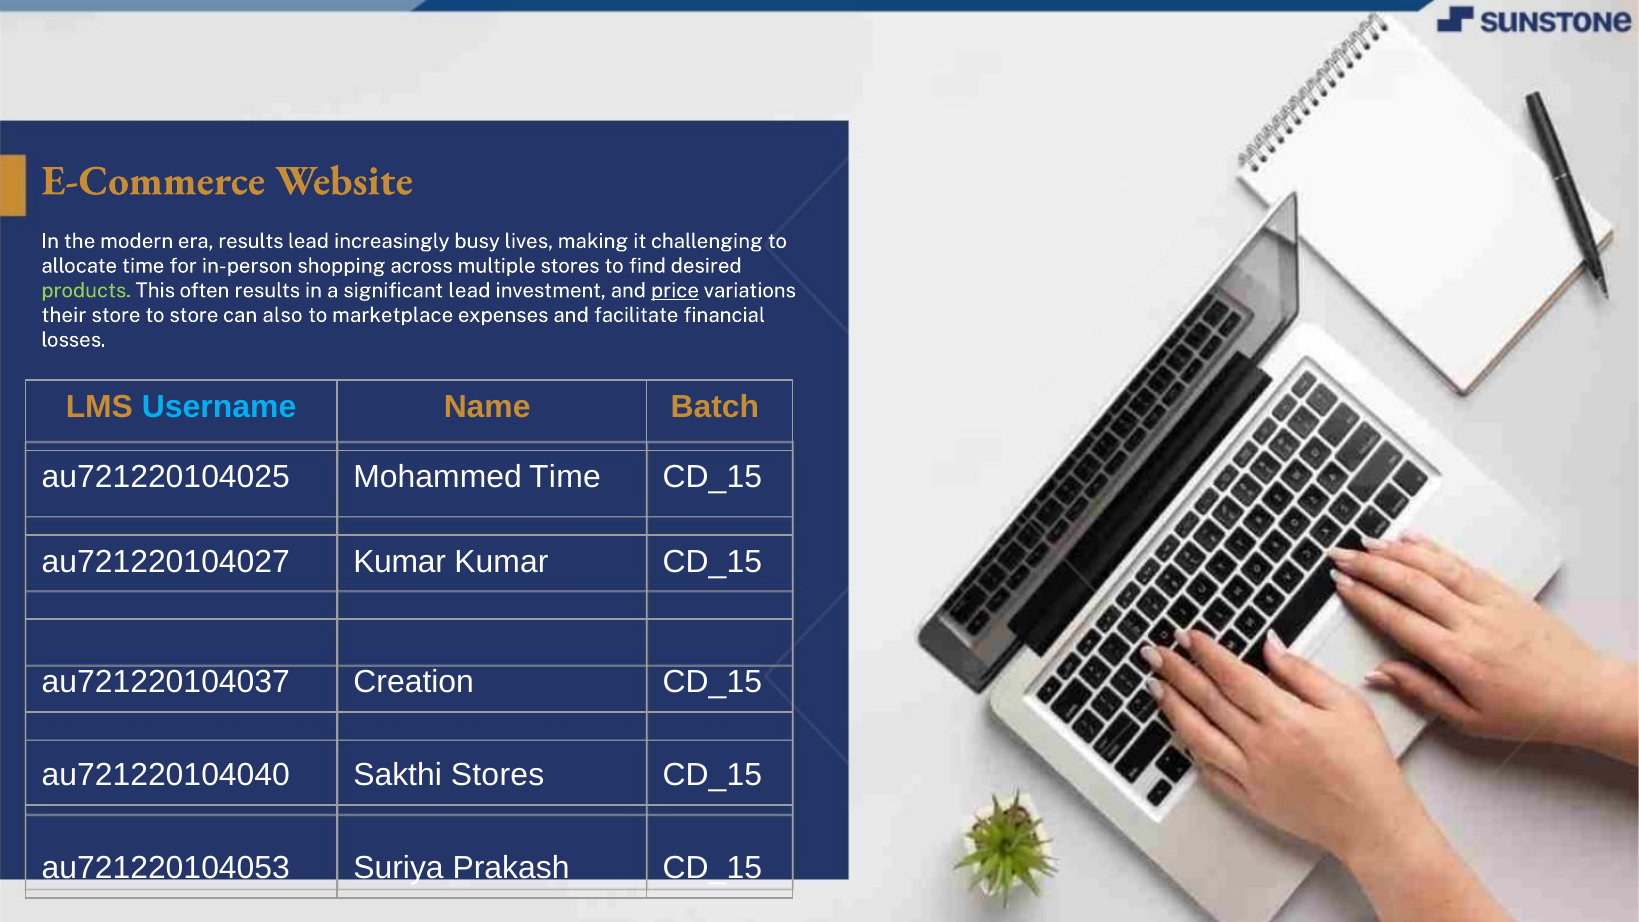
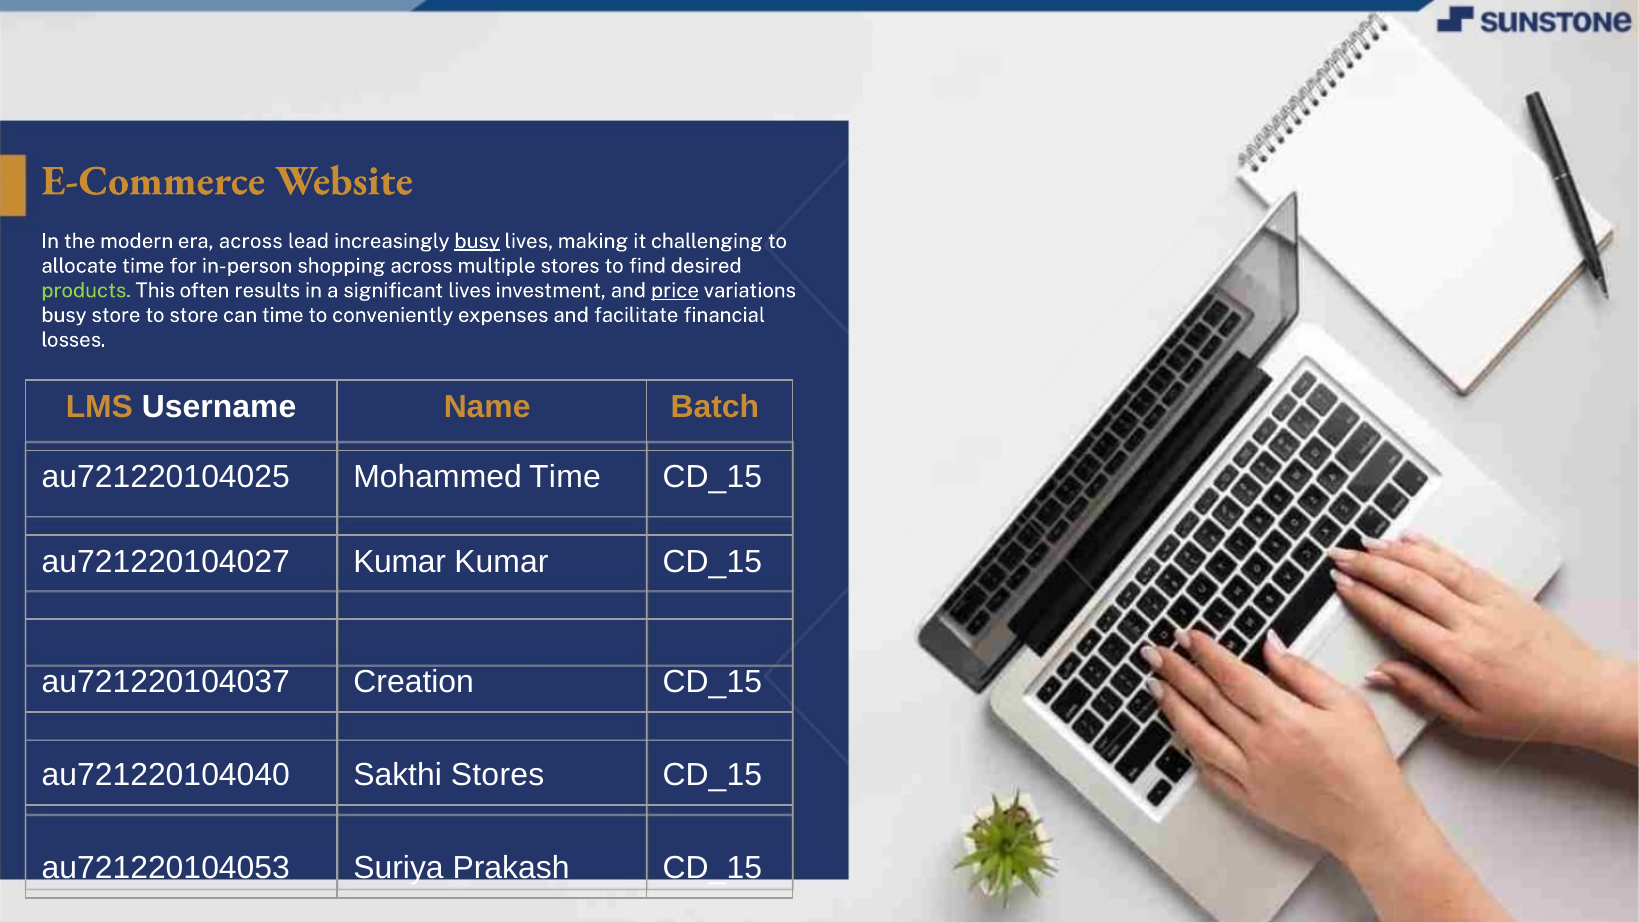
era results: results -> across (251, 241)
busy underline: none -> present (477, 241)
significant lead: lead -> lives (470, 291)
their: their -> busy (64, 315)
can also: also -> time (283, 315)
marketplace: marketplace -> conveniently (393, 315)
Username colour: light blue -> white (219, 407)
